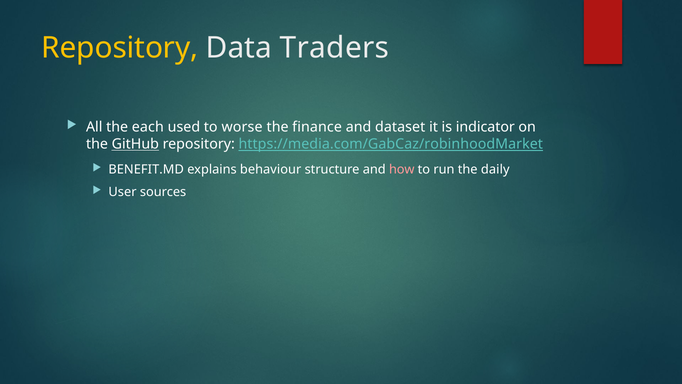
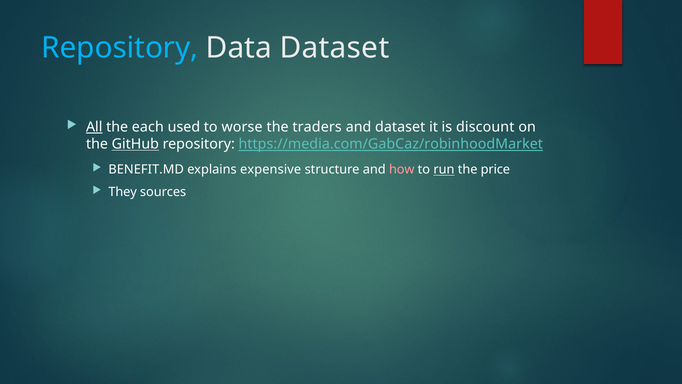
Repository colour: yellow -> light blue (120, 48)
Data Traders: Traders -> Dataset (334, 48)
All underline: none -> present (94, 127)
finance: finance -> traders (317, 127)
indicator: indicator -> discount (485, 127)
behaviour: behaviour -> expensive (271, 170)
run underline: none -> present (444, 170)
daily: daily -> price (495, 170)
User: User -> They (123, 192)
